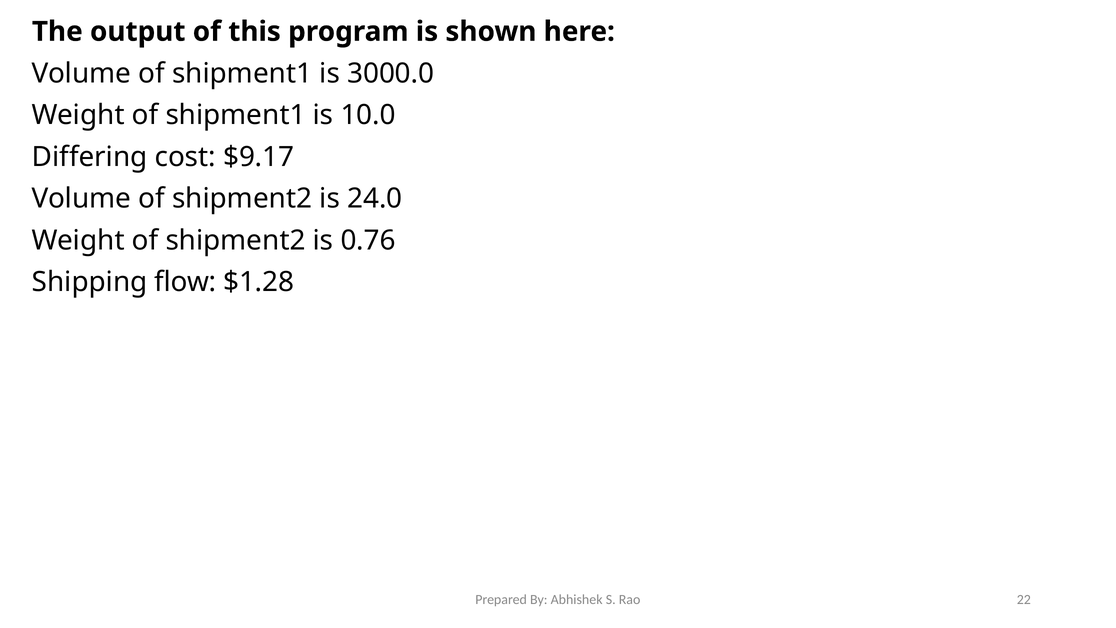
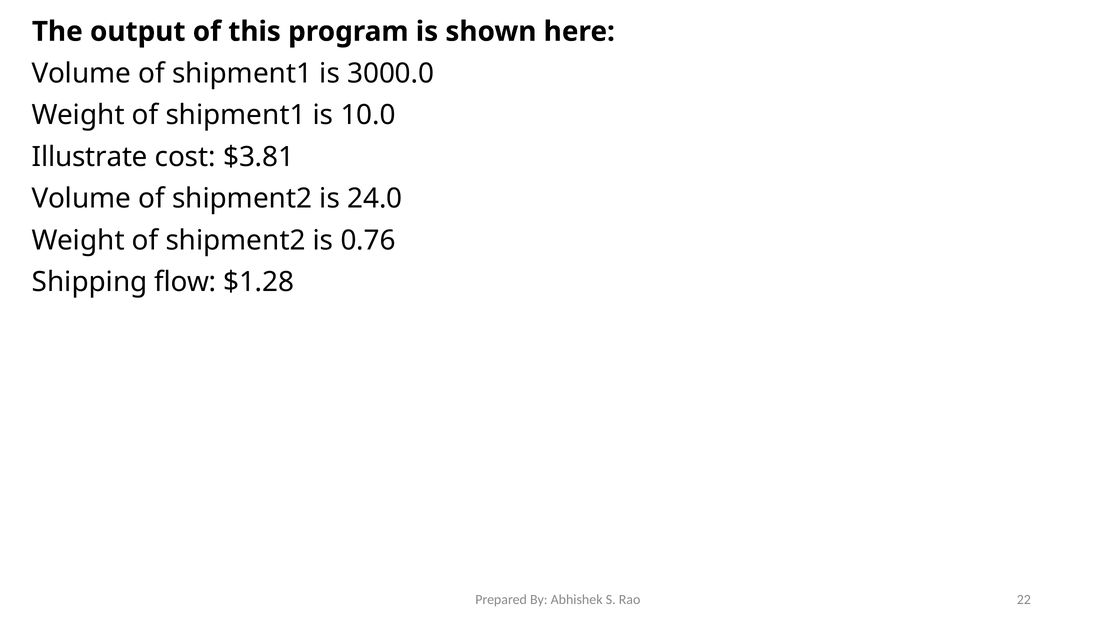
Differing: Differing -> Illustrate (90, 157)
$9.17: $9.17 -> $3.81 (259, 157)
